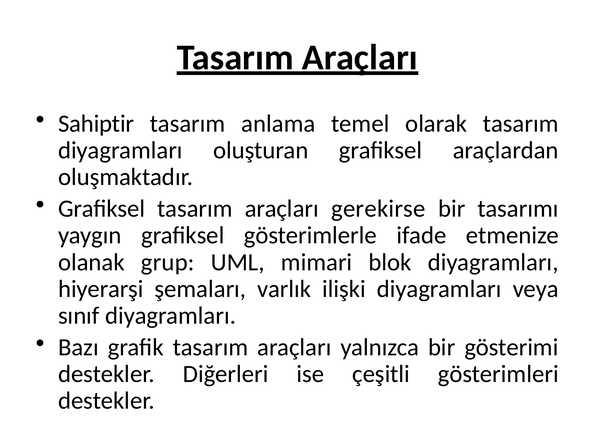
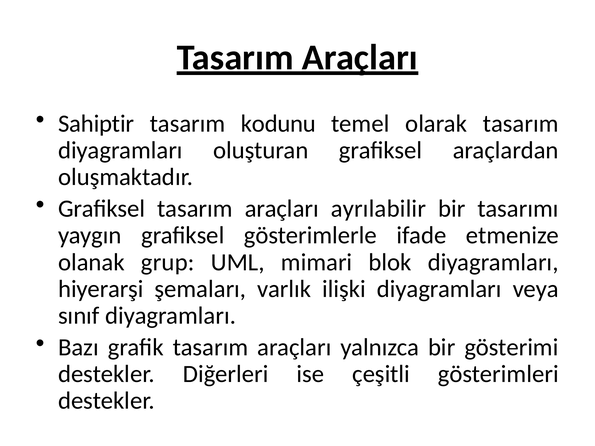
anlama: anlama -> kodunu (278, 124)
gerekirse: gerekirse -> ayrılabilir (378, 209)
